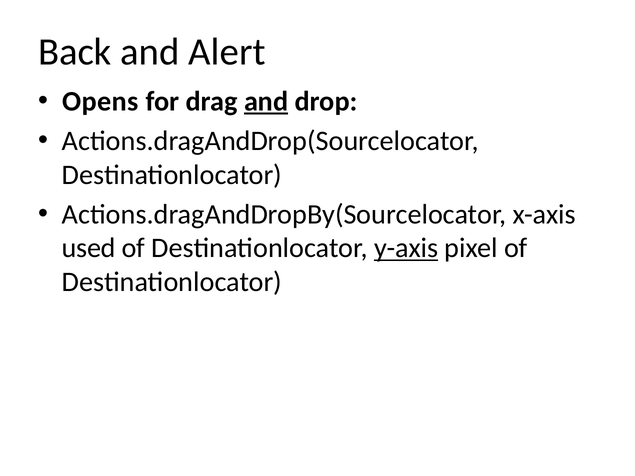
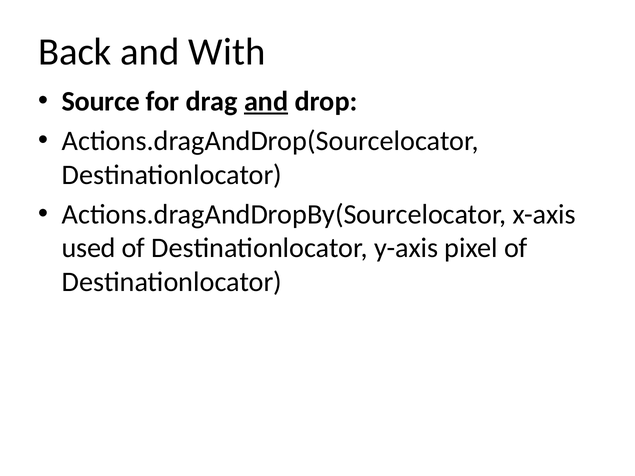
Alert: Alert -> With (227, 52)
Opens: Opens -> Source (101, 101)
y-axis underline: present -> none (406, 248)
